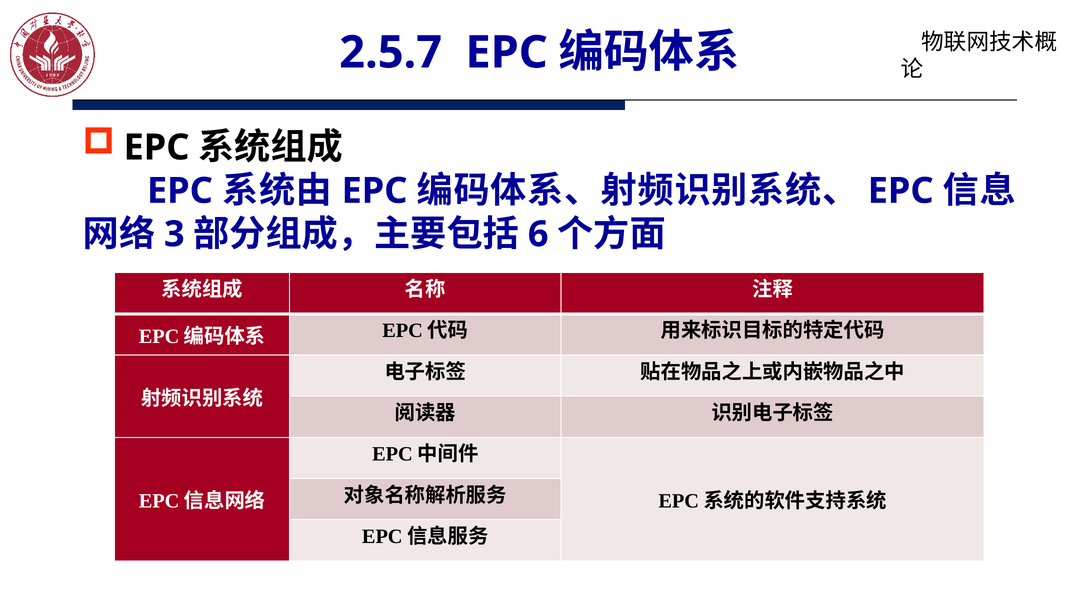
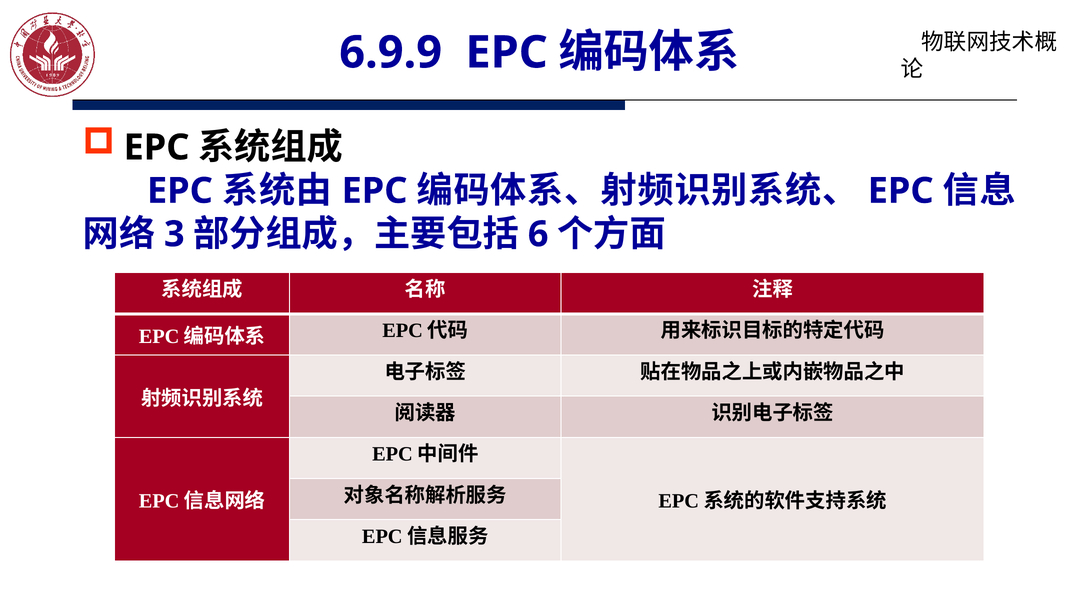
2.5.7: 2.5.7 -> 6.9.9 (391, 53)
